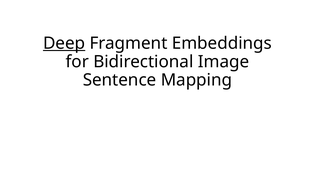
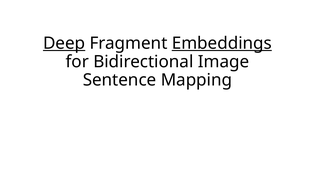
Embeddings underline: none -> present (222, 43)
